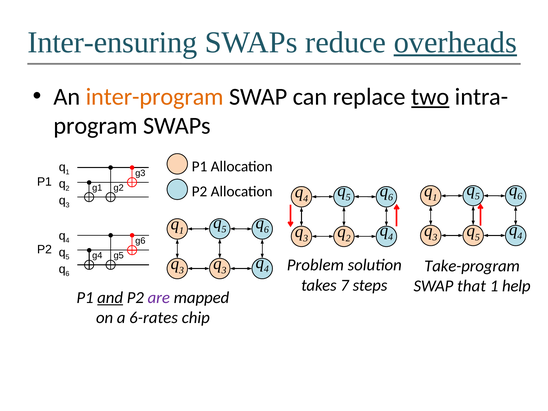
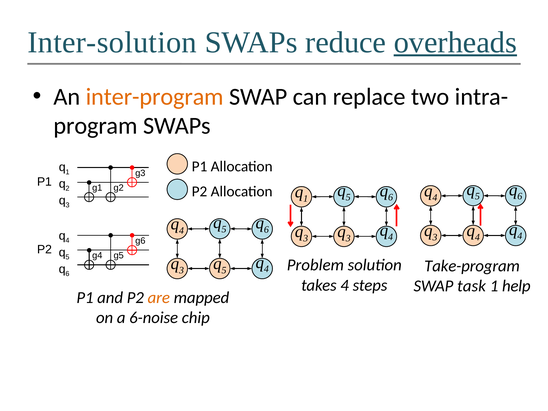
Inter-ensuring: Inter-ensuring -> Inter-solution (112, 42)
two underline: present -> none (430, 97)
1: 1 -> 4 (435, 198)
4: 4 -> 1 (306, 198)
1: 1 -> 4 (181, 231)
2: 2 -> 3 (348, 238)
5: 5 -> 4 (477, 237)
3: 3 -> 5 (224, 270)
takes 7: 7 -> 4 (345, 285)
that: that -> task (472, 286)
and underline: present -> none (110, 298)
are colour: purple -> orange (159, 298)
6-rates: 6-rates -> 6-noise (154, 318)
